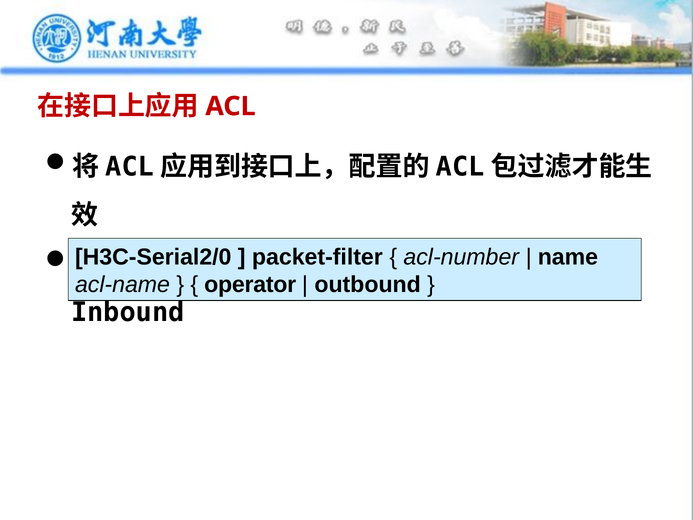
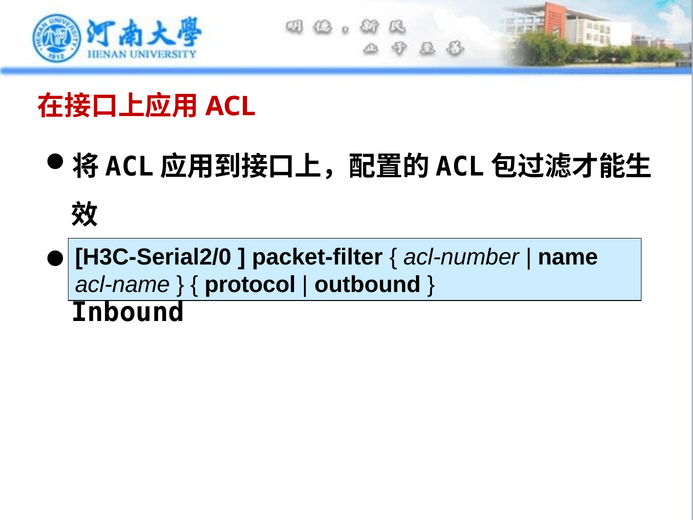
operator: operator -> protocol (250, 285)
